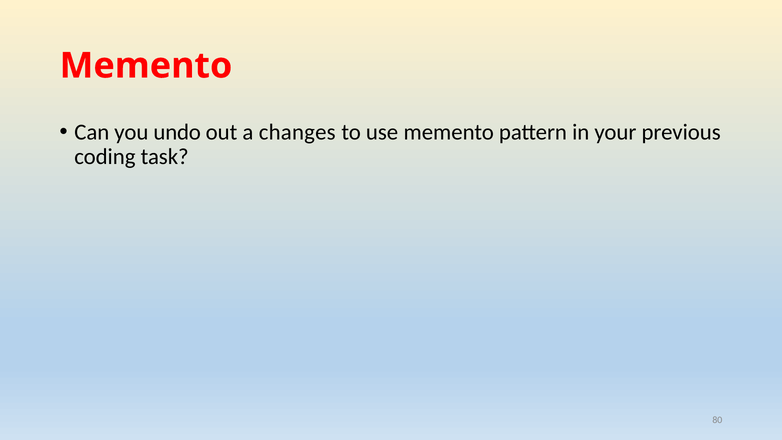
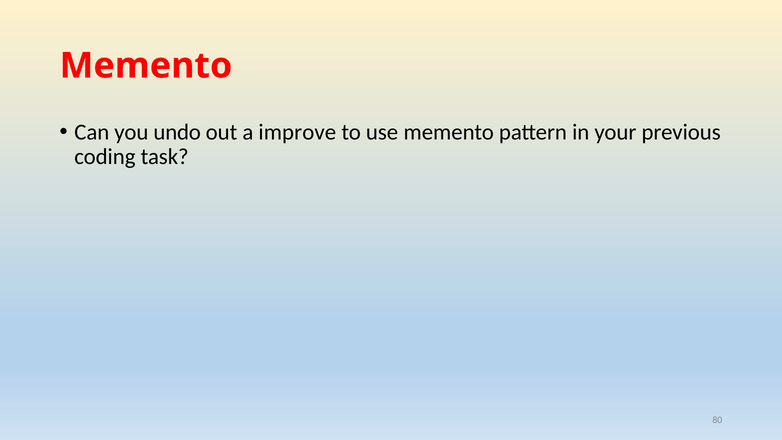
changes: changes -> improve (297, 132)
